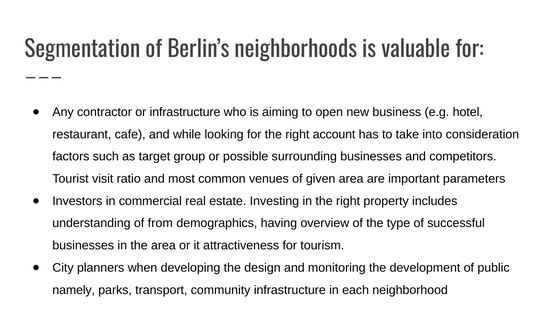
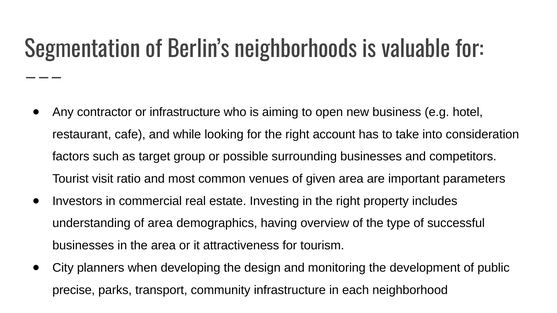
of from: from -> area (160, 223)
namely: namely -> precise (74, 290)
